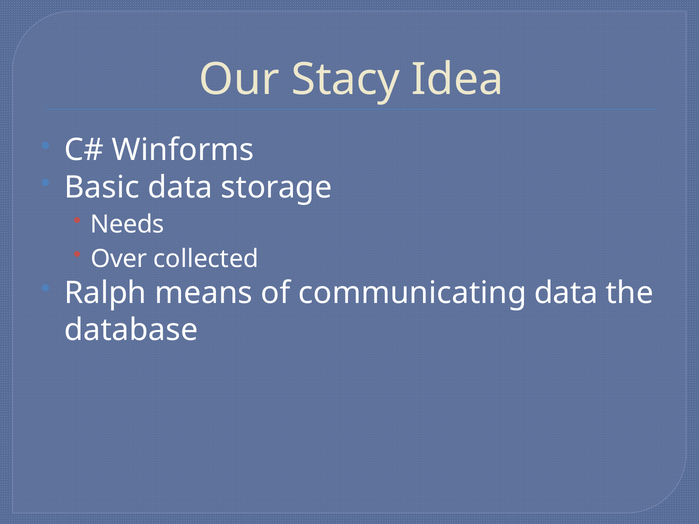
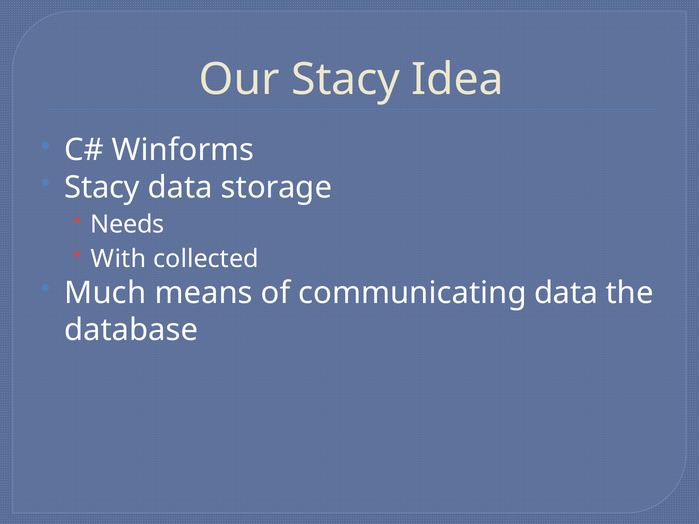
Basic: Basic -> Stacy (102, 187)
Over: Over -> With (119, 259)
Ralph: Ralph -> Much (105, 293)
